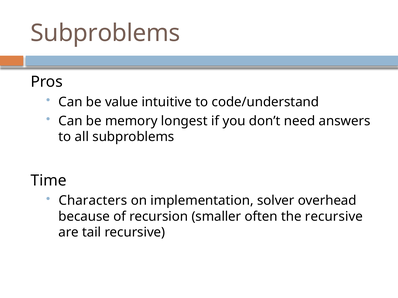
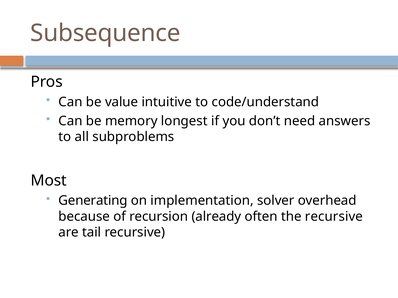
Subproblems: Subproblems -> Subsequence (105, 33)
Time: Time -> Most (49, 181)
Characters: Characters -> Generating (93, 201)
smaller: smaller -> already (216, 217)
